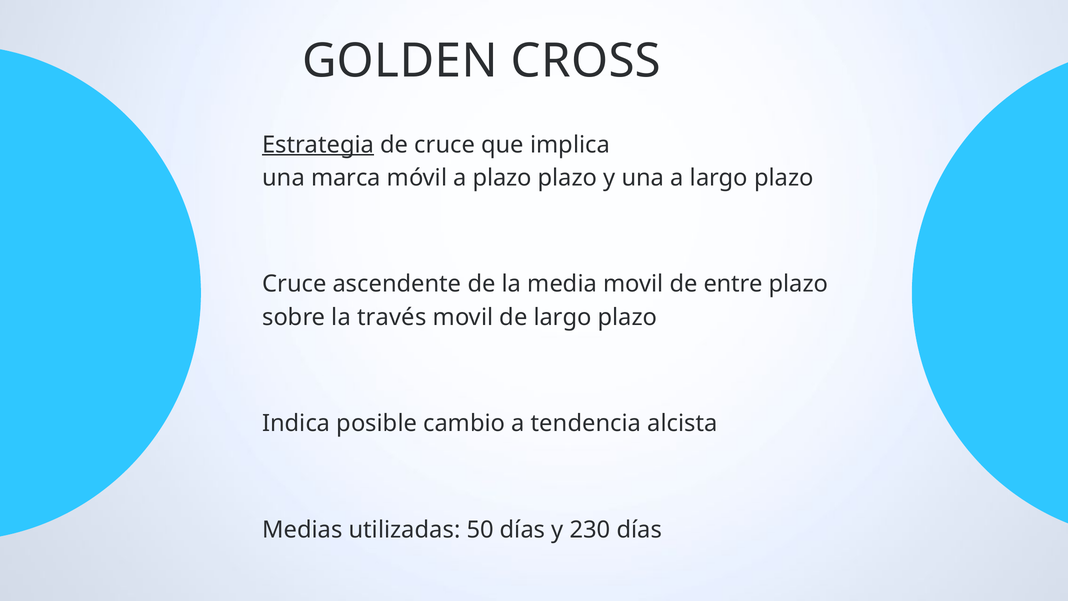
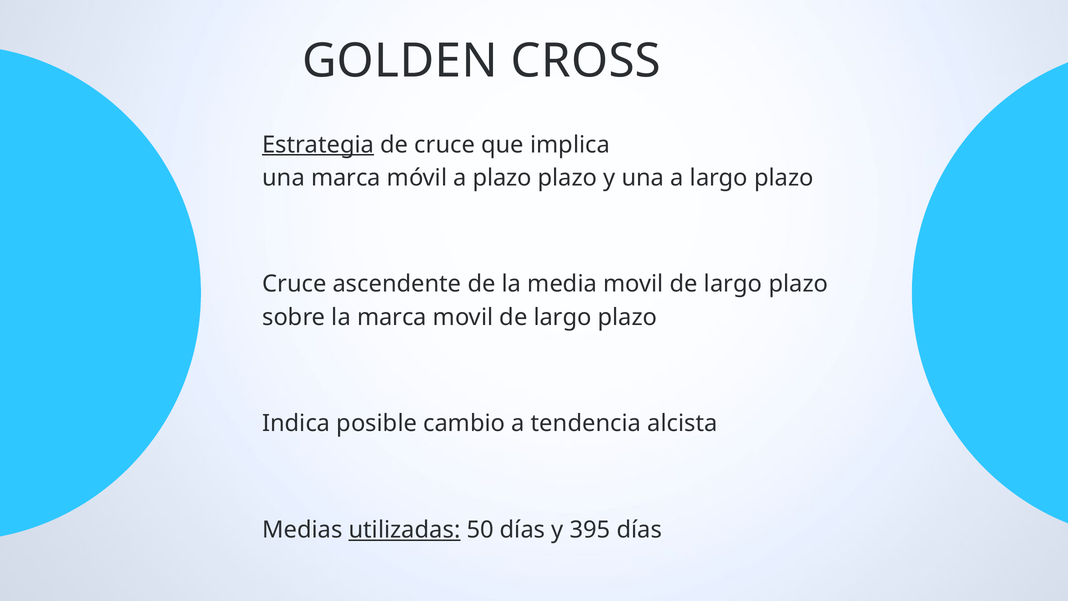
media movil de entre: entre -> largo (733, 284)
la través: través -> marca (392, 317)
utilizadas underline: none -> present (405, 530)
230: 230 -> 395 (590, 530)
